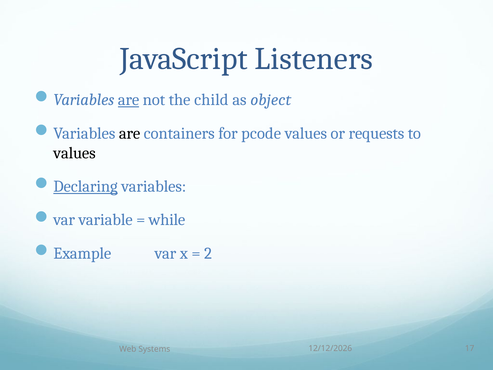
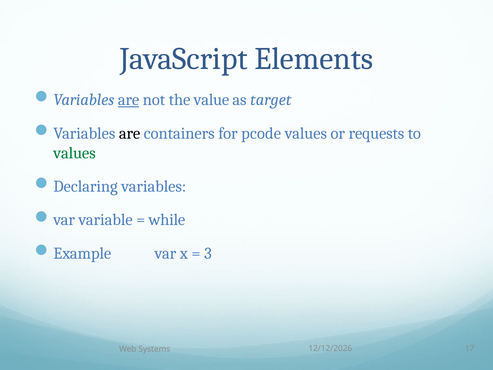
Listeners: Listeners -> Elements (314, 59)
child: child -> value (211, 100)
object: object -> target (271, 100)
values colour: black -> green (75, 153)
Declaring underline: present -> none (86, 186)
2: 2 -> 3 (208, 253)
